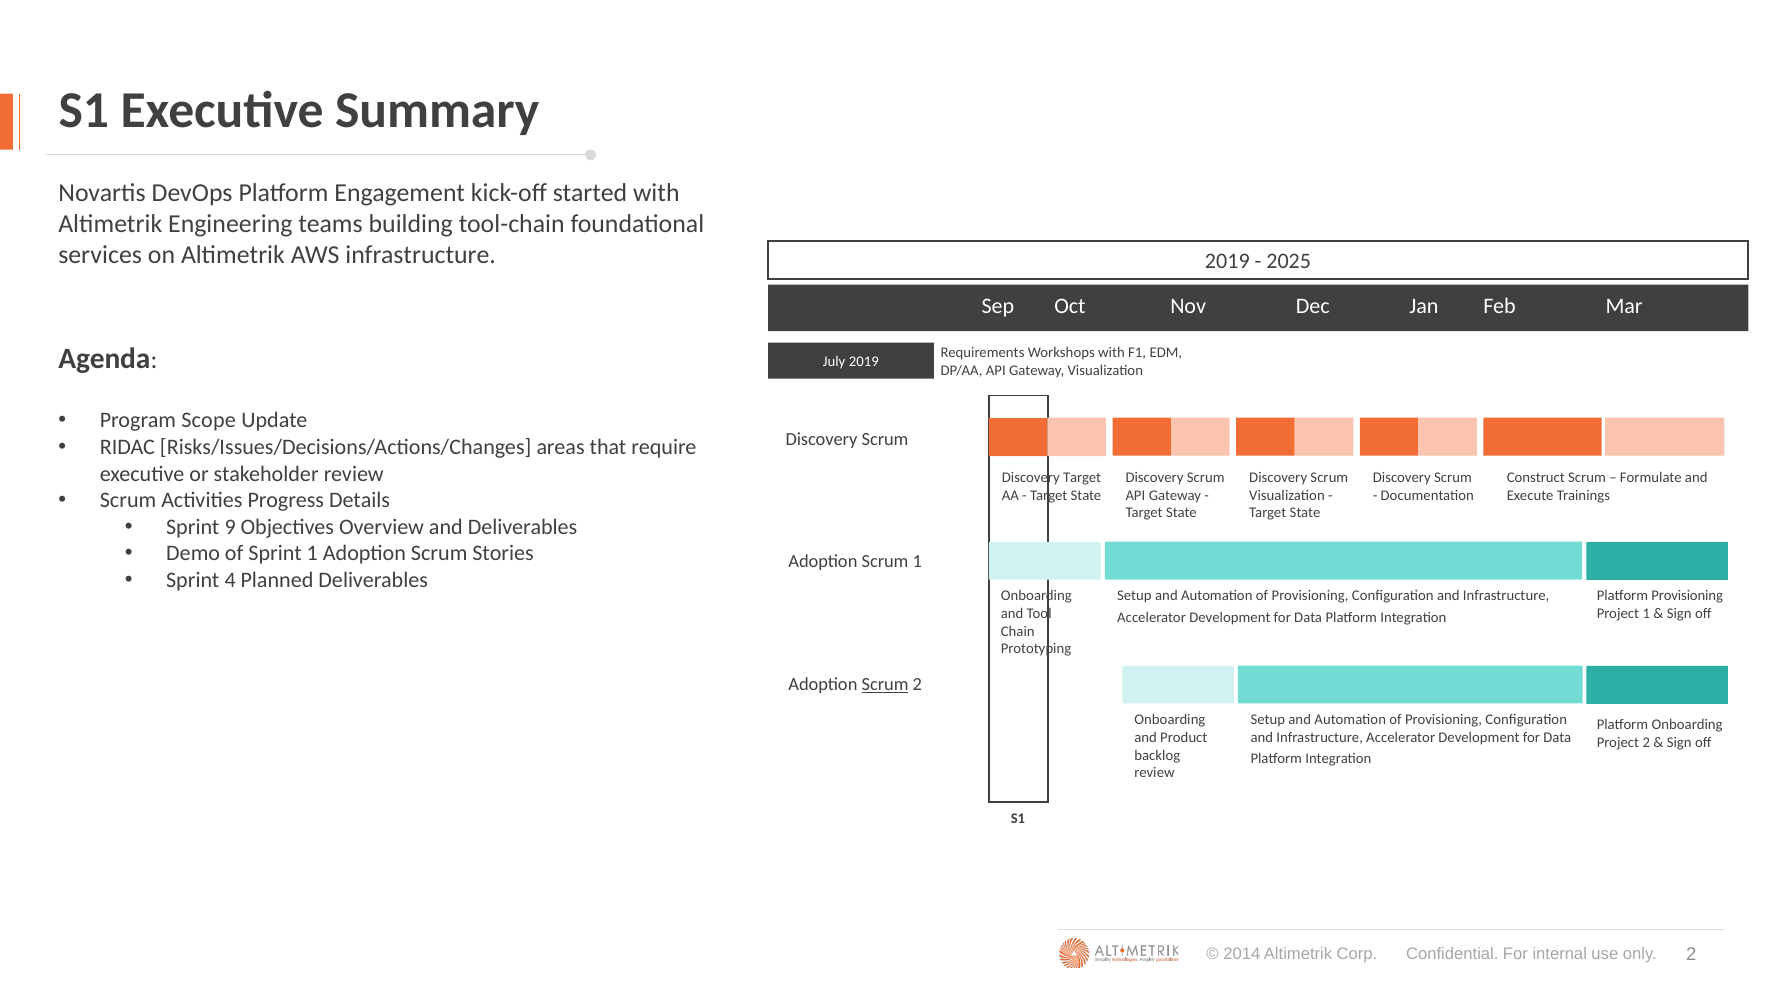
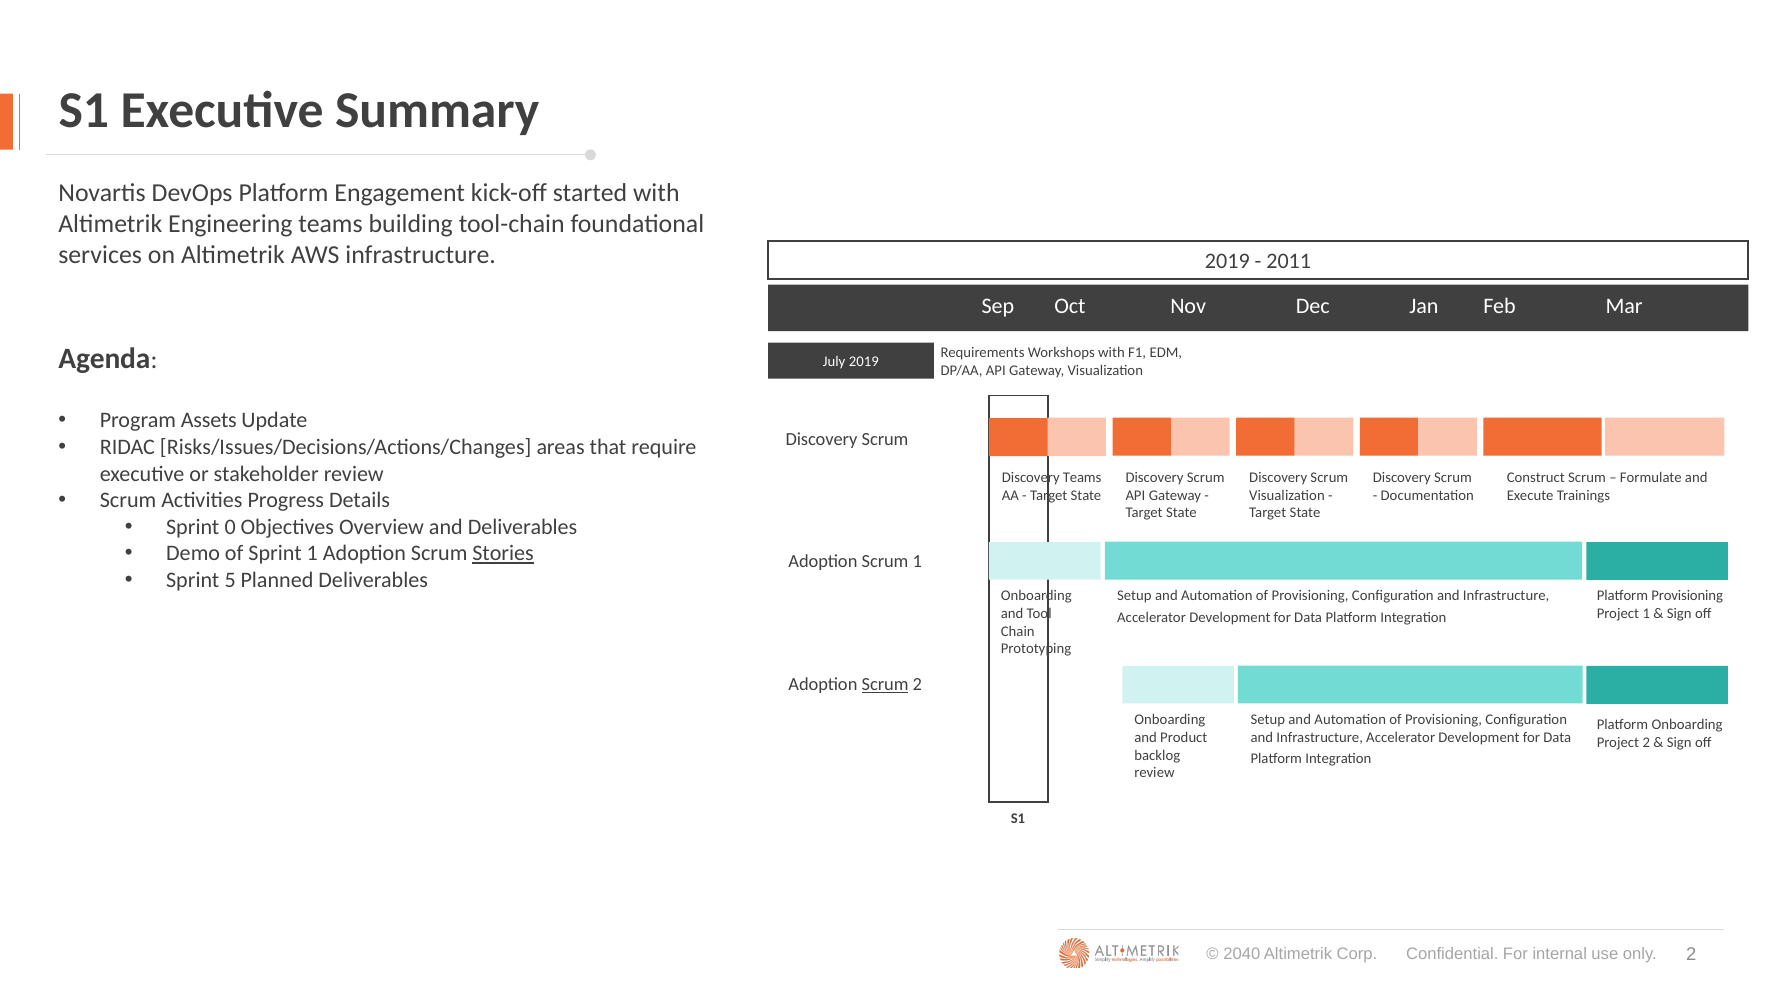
2025: 2025 -> 2011 (1289, 262)
Scope: Scope -> Assets (209, 421)
Discovery Target: Target -> Teams (1082, 477)
9: 9 -> 0 (230, 527)
Stories underline: none -> present (503, 553)
4: 4 -> 5 (230, 580)
2014: 2014 -> 2040 (1242, 954)
